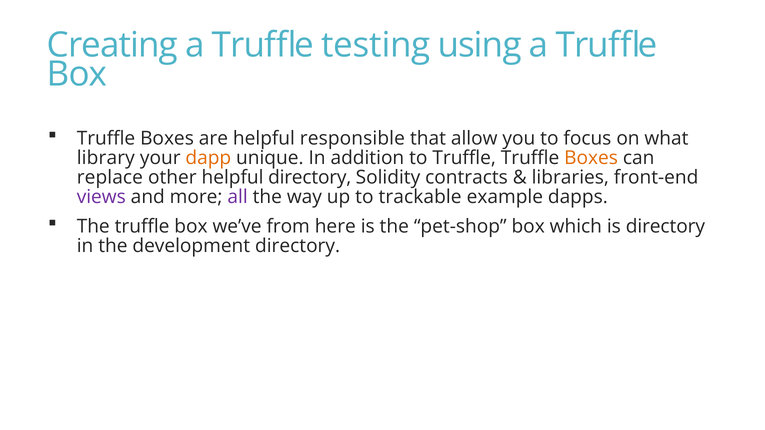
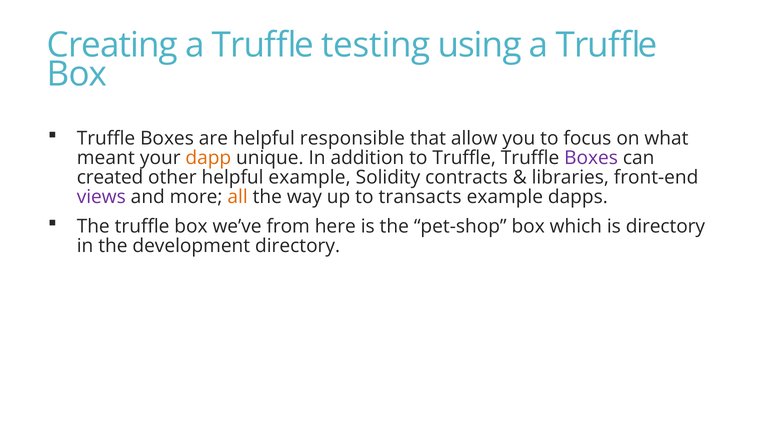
library: library -> meant (106, 158)
Boxes colour: orange -> purple (591, 158)
replace: replace -> created (110, 177)
helpful directory: directory -> example (310, 177)
all colour: purple -> orange (238, 197)
trackable: trackable -> transacts (420, 197)
